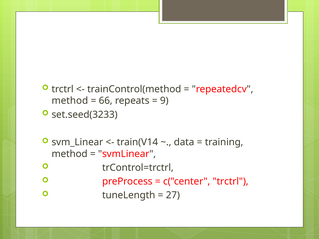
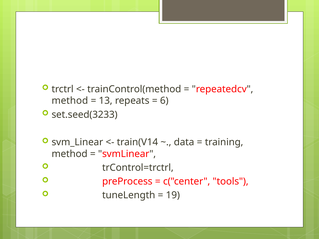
66: 66 -> 13 (106, 101)
9: 9 -> 6 (164, 101)
c("center trctrl: trctrl -> tools (231, 182)
27: 27 -> 19 (173, 195)
